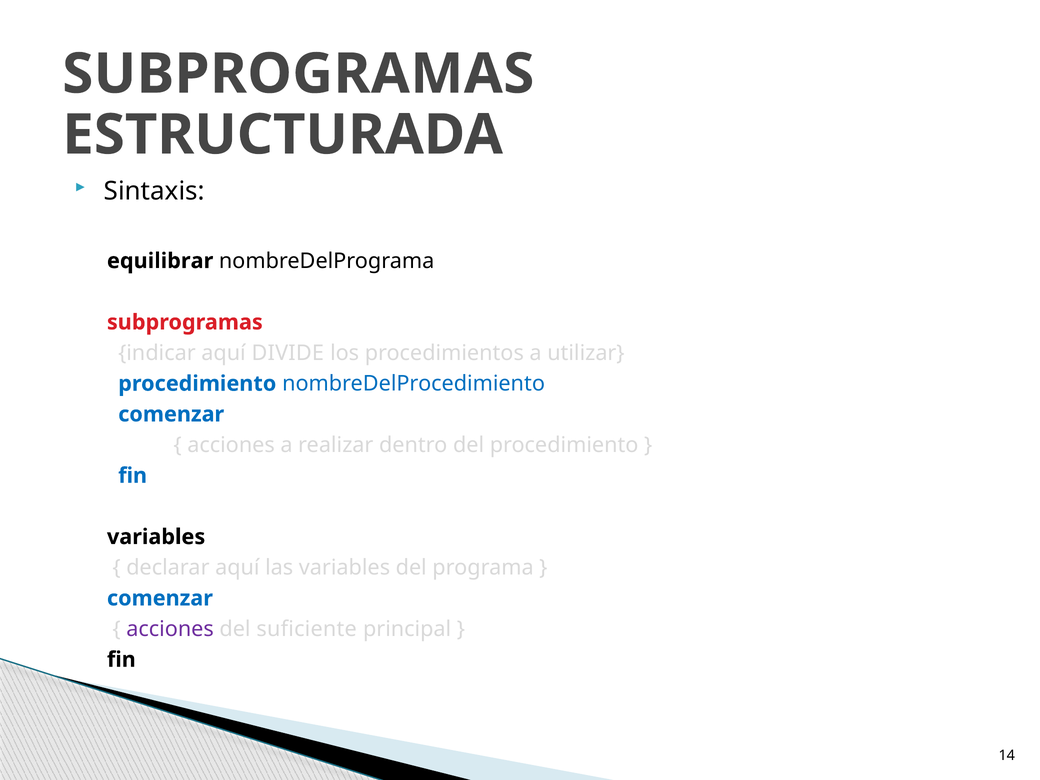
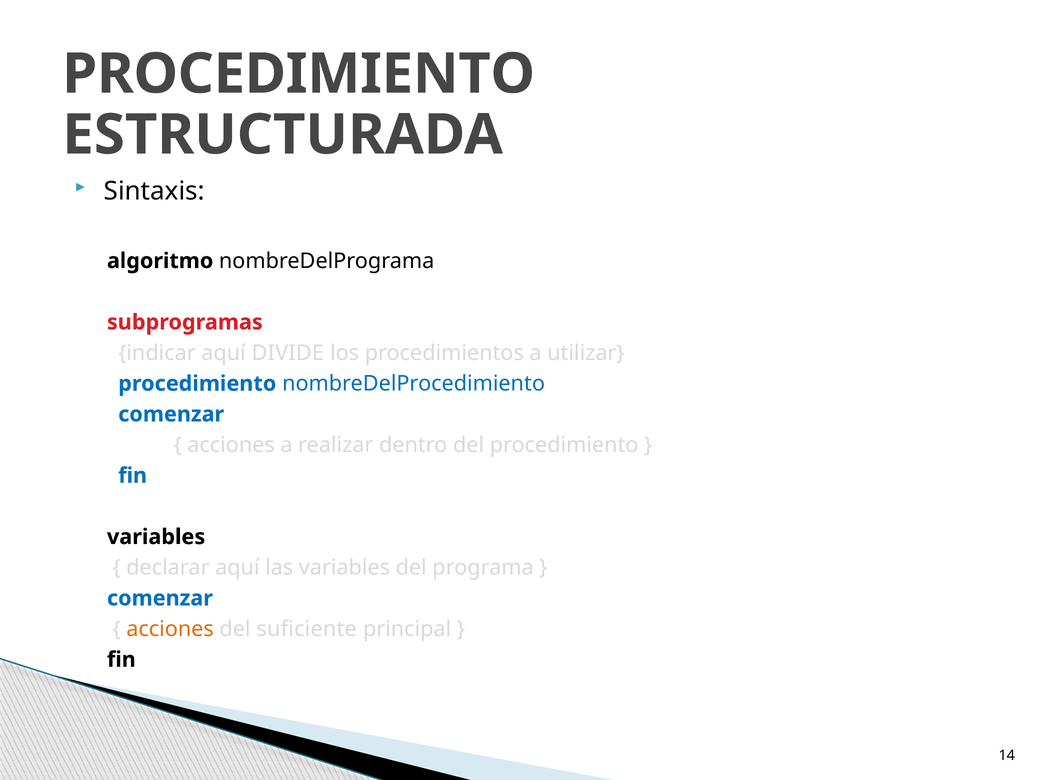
SUBPROGRAMAS: SUBPROGRAMAS -> PROCEDIMIENTO (299, 74)
equilibrar: equilibrar -> algoritmo (160, 261)
acciones colour: purple -> orange (170, 629)
